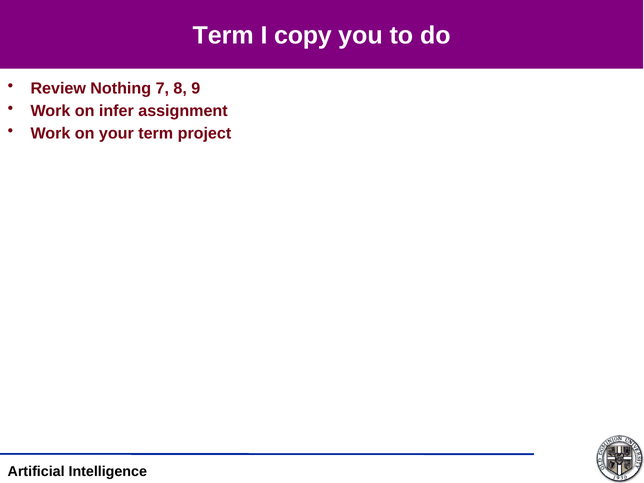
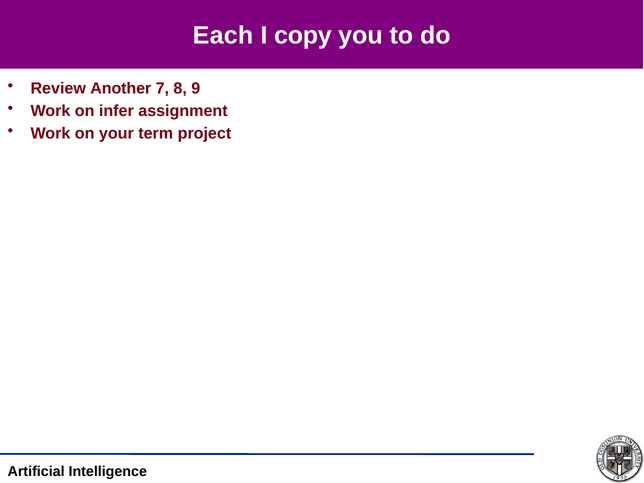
Term: Term -> Each (223, 35)
Nothing: Nothing -> Another (121, 88)
